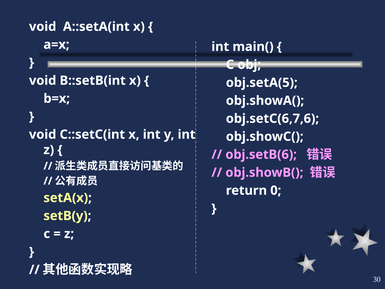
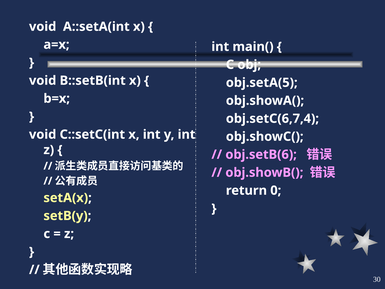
obj.setC(6,7,6: obj.setC(6,7,6 -> obj.setC(6,7,4 (272, 118)
